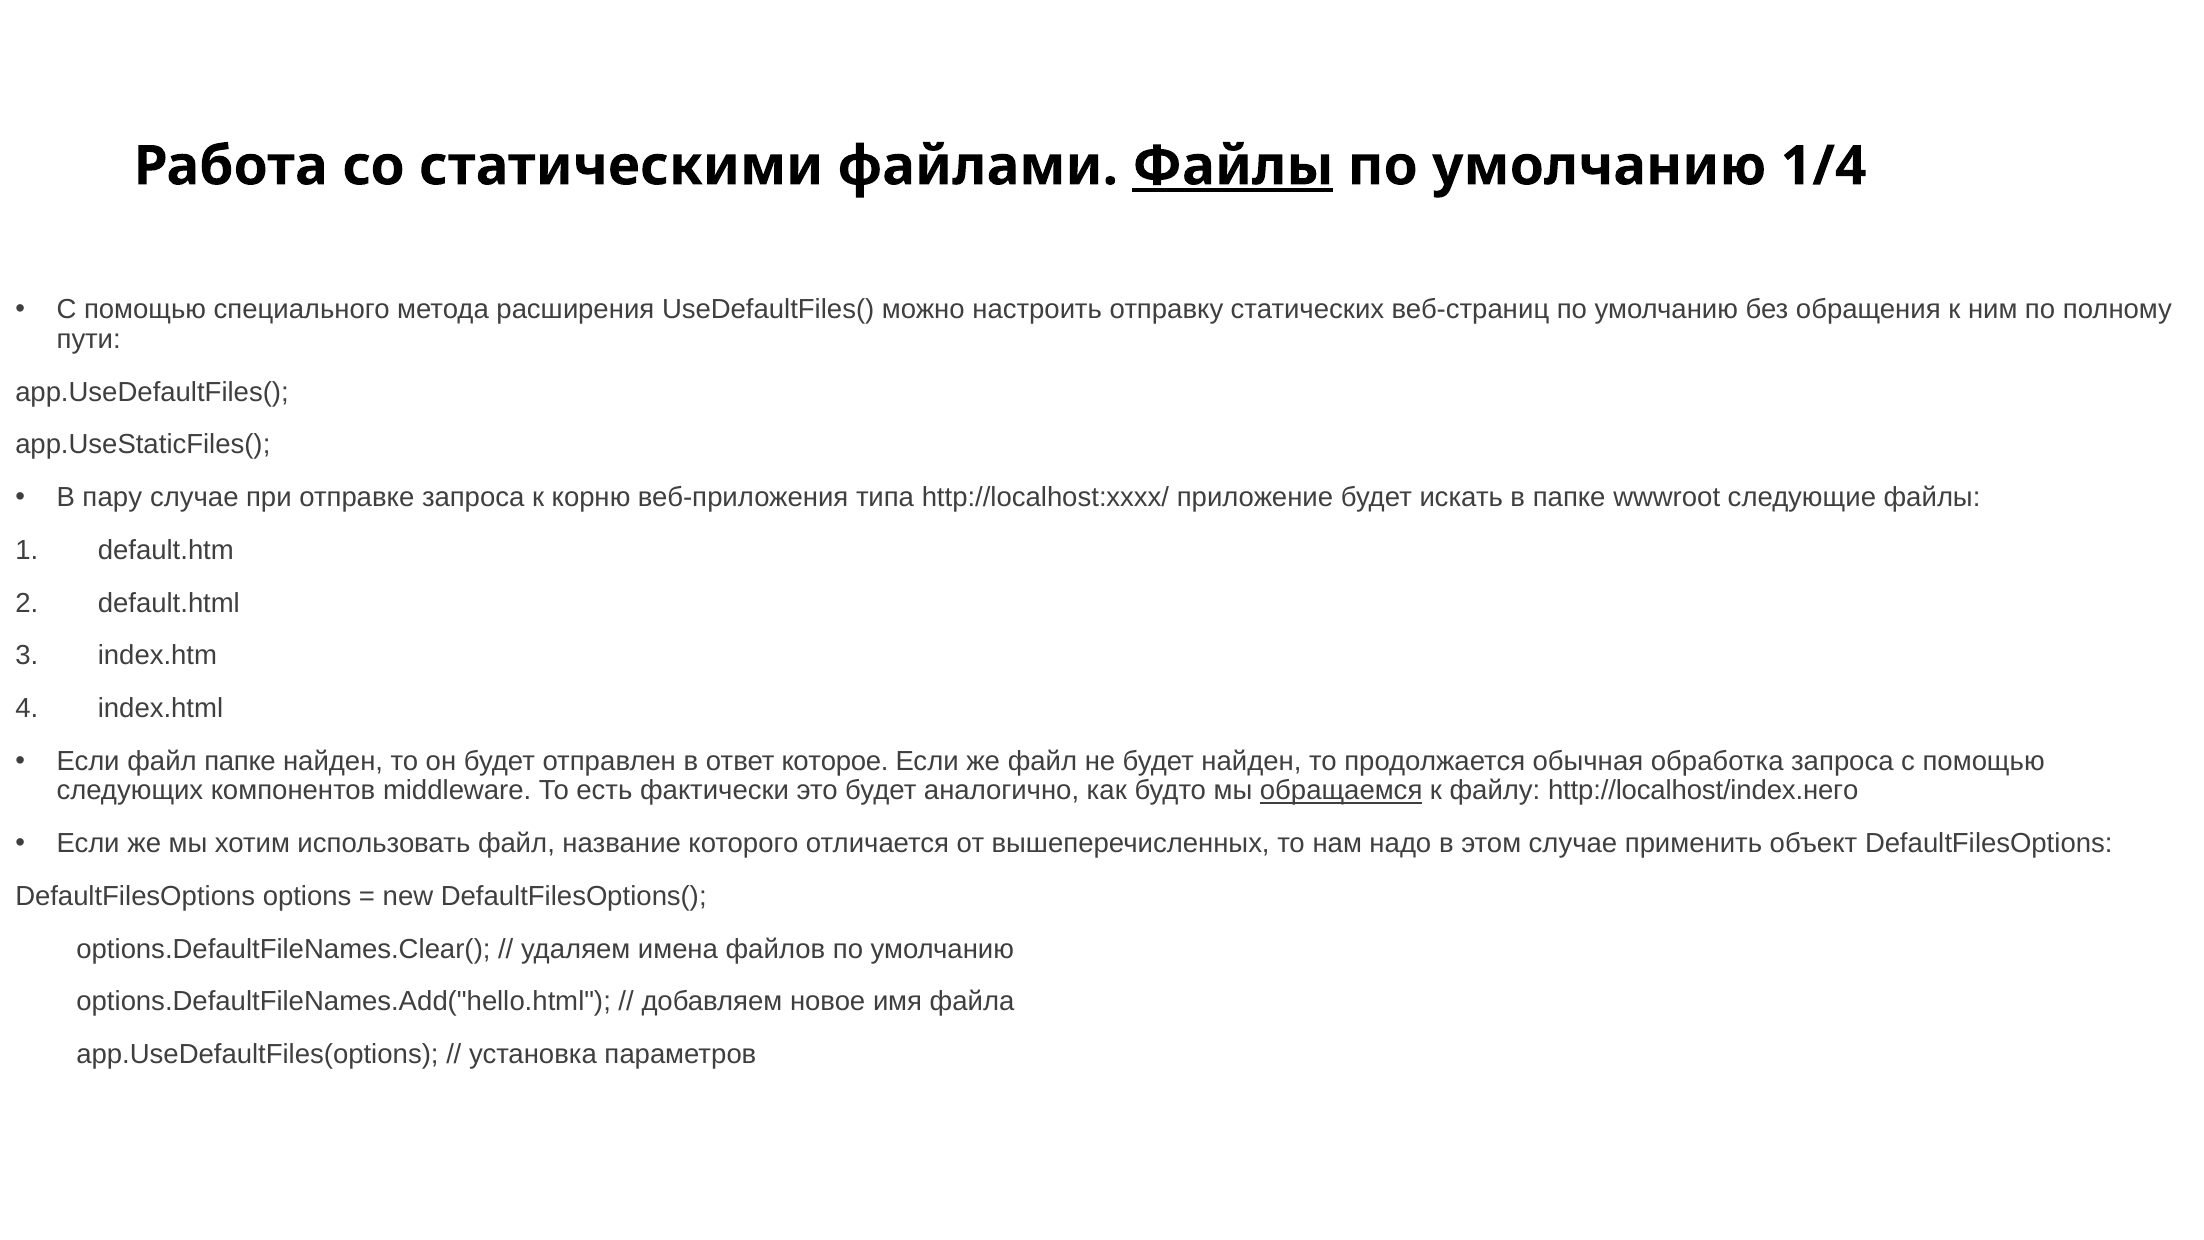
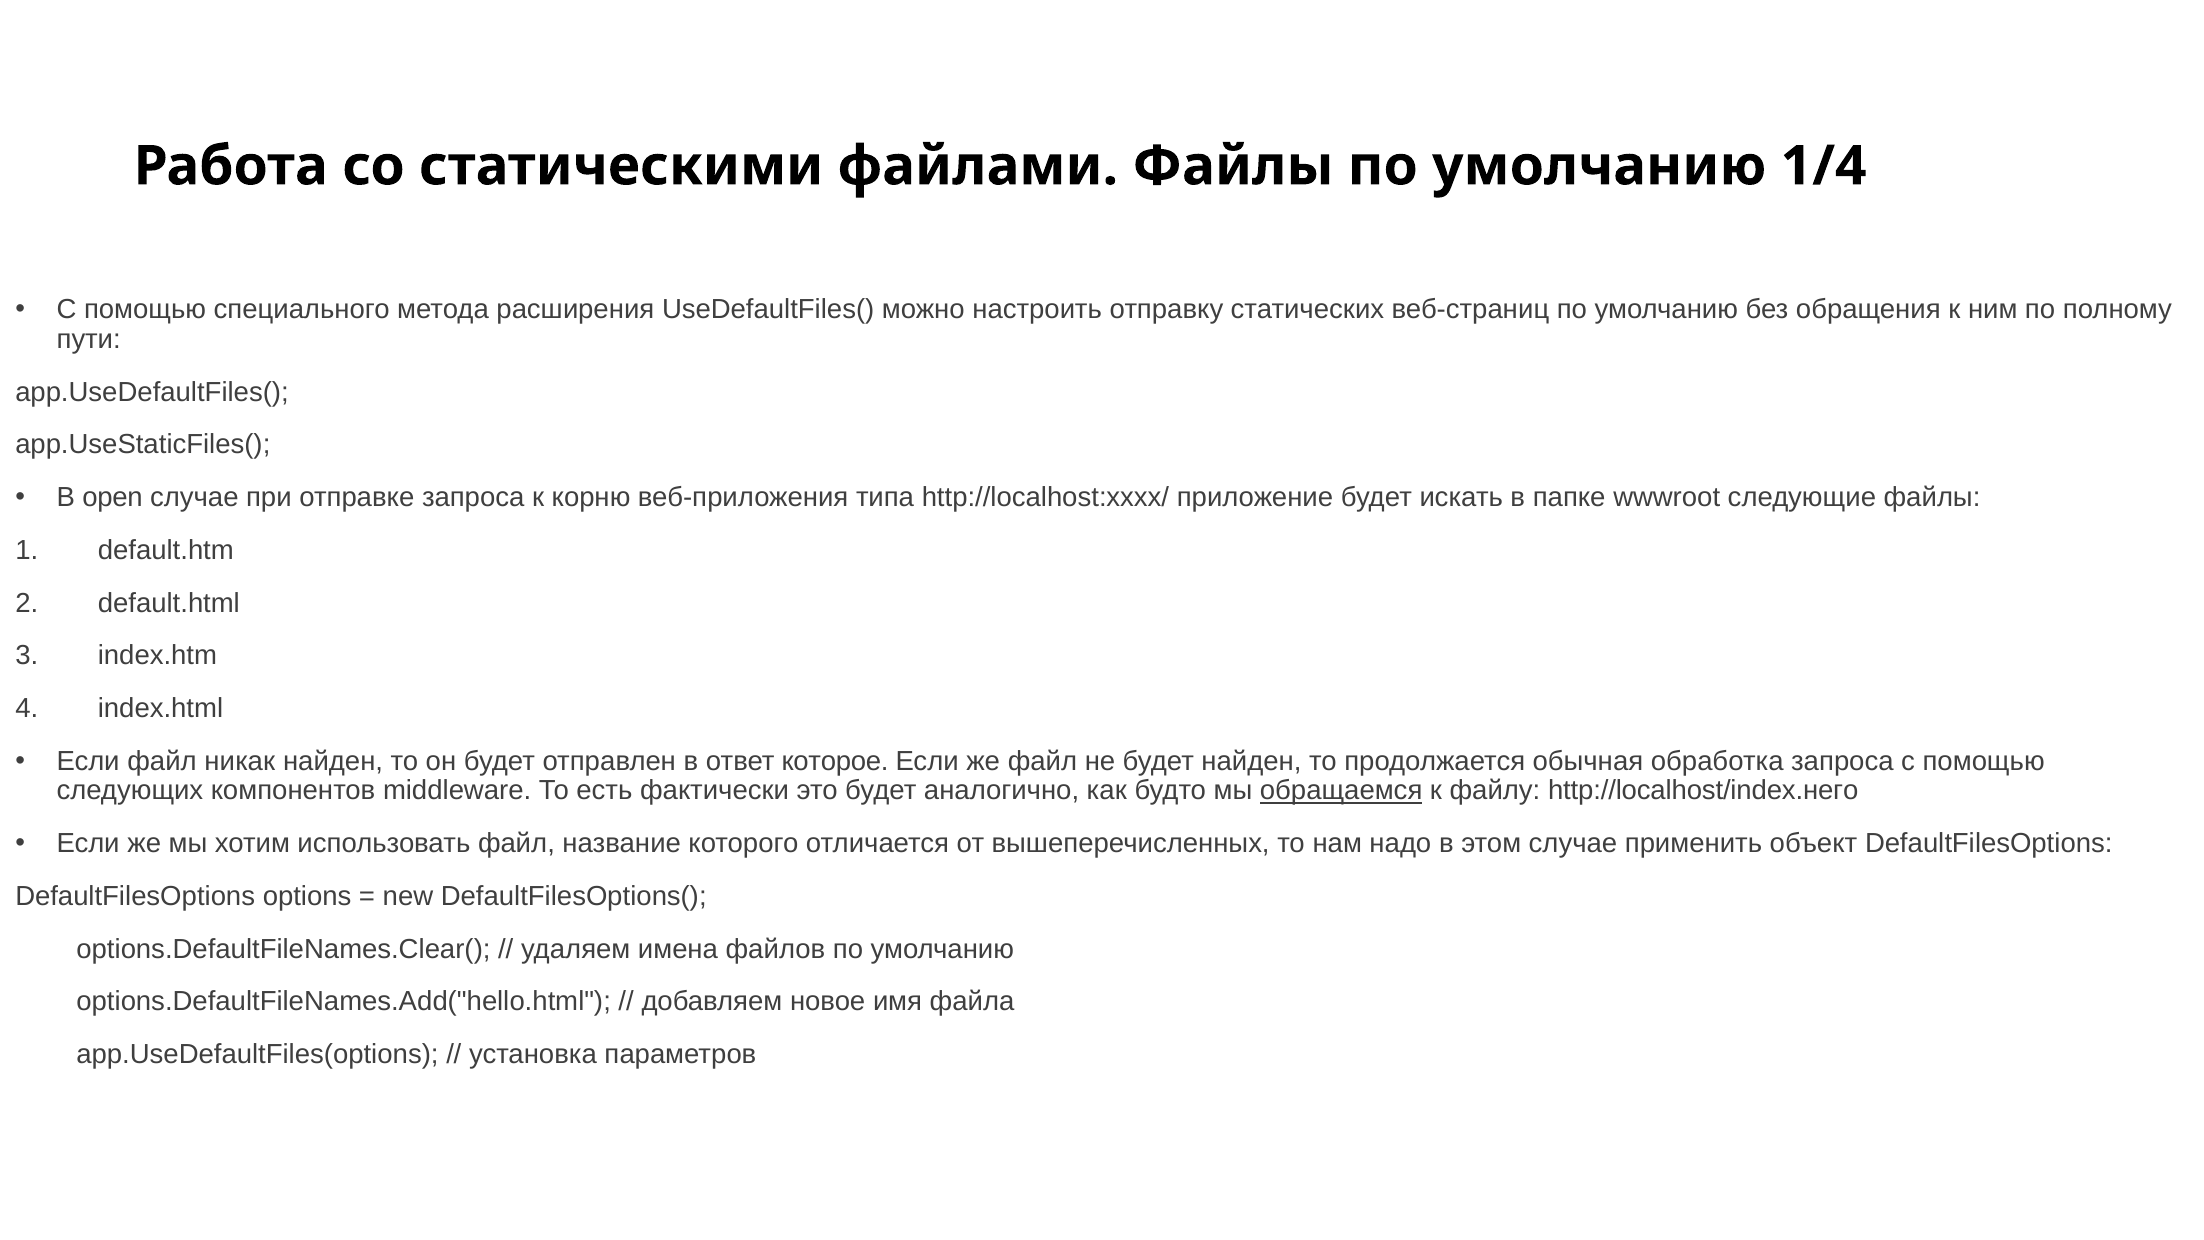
Файлы underline: present -> none (1233, 166)
пару: пару -> open (113, 497)
файл папке: папке -> никак (240, 761)
